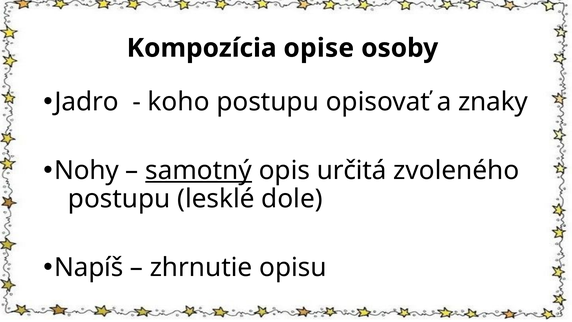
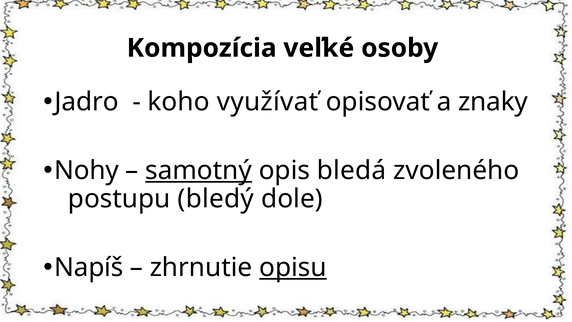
opise: opise -> veľké (319, 48)
koho postupu: postupu -> využívať (268, 102)
určitá: určitá -> bledá (351, 170)
lesklé: lesklé -> bledý (216, 199)
opisu underline: none -> present (293, 267)
